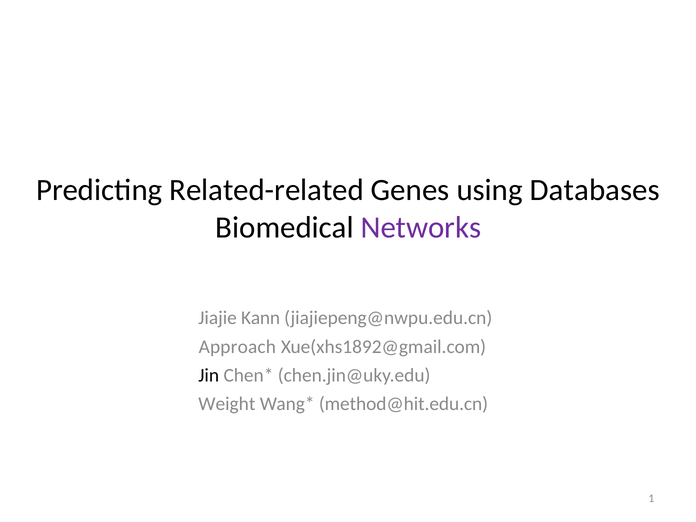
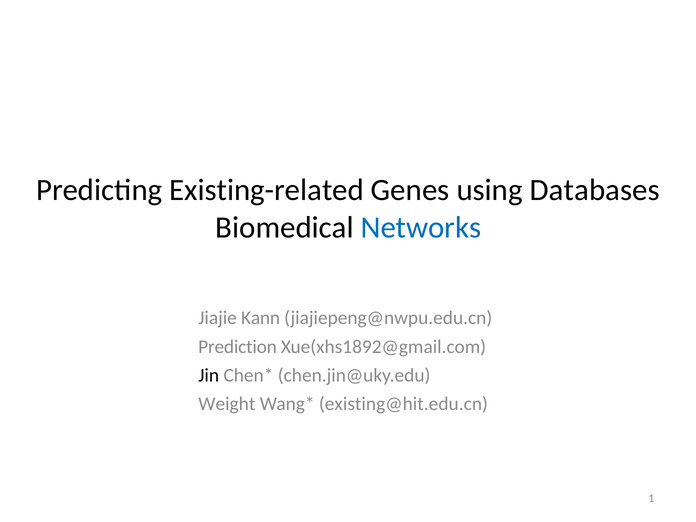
Related-related: Related-related -> Existing-related (267, 190)
Networks colour: purple -> blue (421, 227)
Approach: Approach -> Prediction (238, 347)
method@hit.edu.cn: method@hit.edu.cn -> existing@hit.edu.cn (403, 404)
